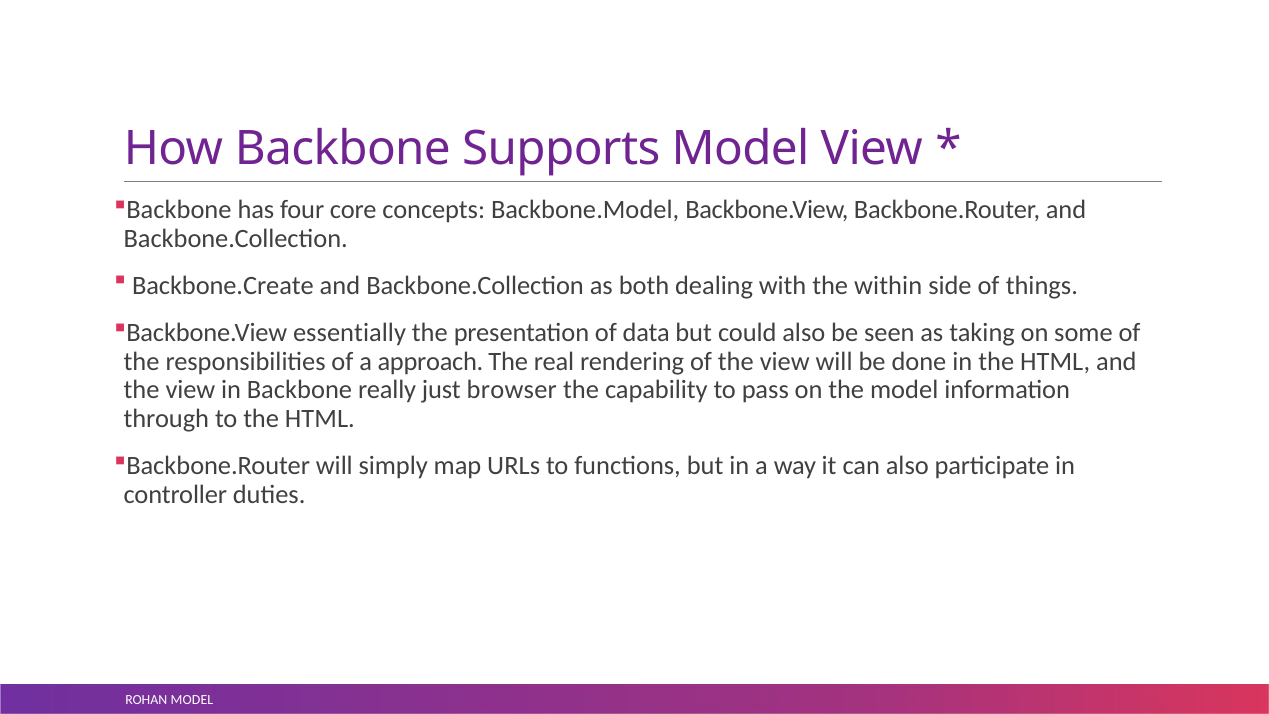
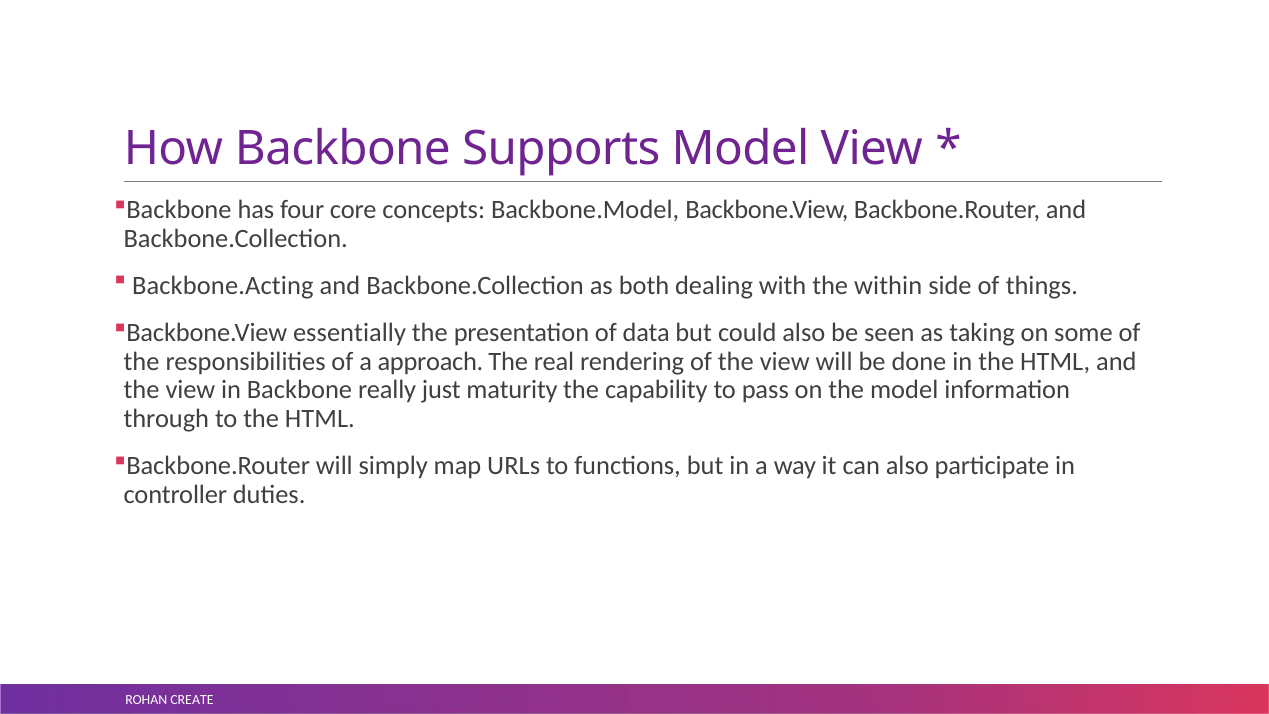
Backbone.Create: Backbone.Create -> Backbone.Acting (223, 285)
browser: browser -> maturity (512, 390)
ROHAN MODEL: MODEL -> CREATE (192, 700)
